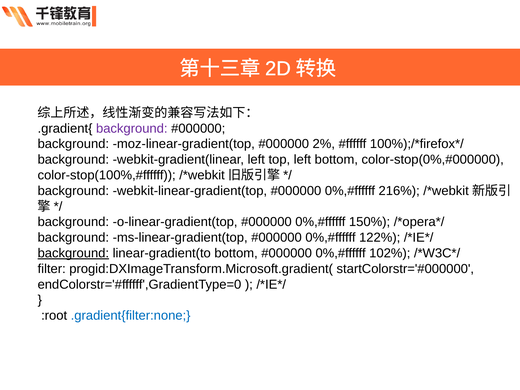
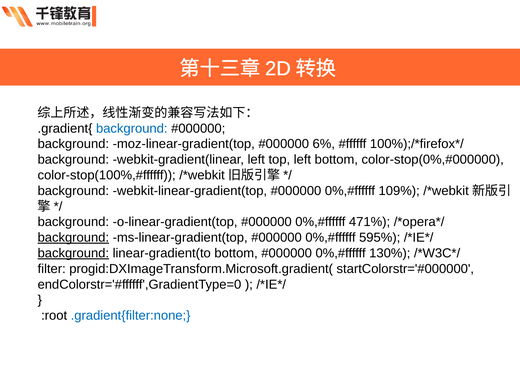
background colour: purple -> blue (132, 128)
2%: 2% -> 6% (324, 144)
216%: 216% -> 109% (399, 191)
150%: 150% -> 471% (370, 222)
background underline: none -> present (73, 238)
122%: 122% -> 595% (380, 238)
102%: 102% -> 130% (390, 253)
